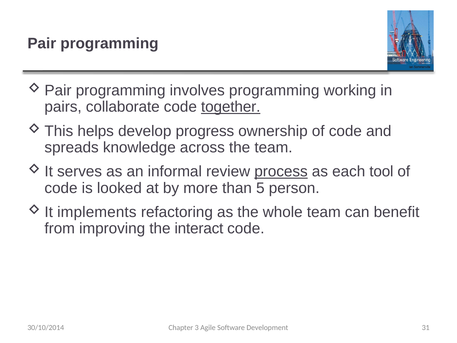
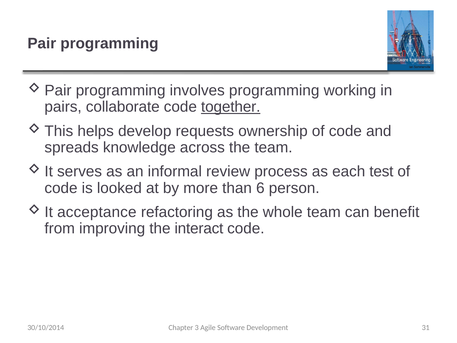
progress: progress -> requests (205, 131)
process underline: present -> none (281, 171)
tool: tool -> test (381, 171)
5: 5 -> 6 (260, 188)
implements: implements -> acceptance (97, 212)
